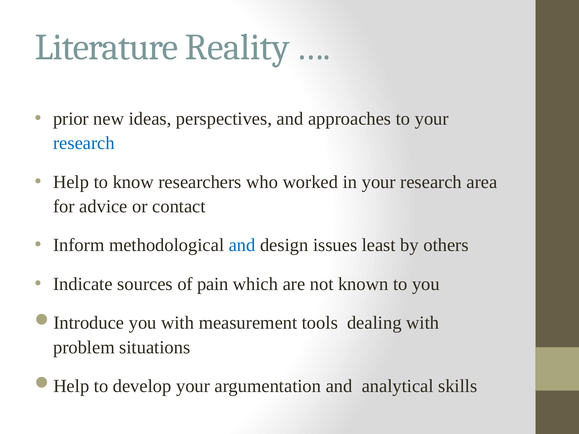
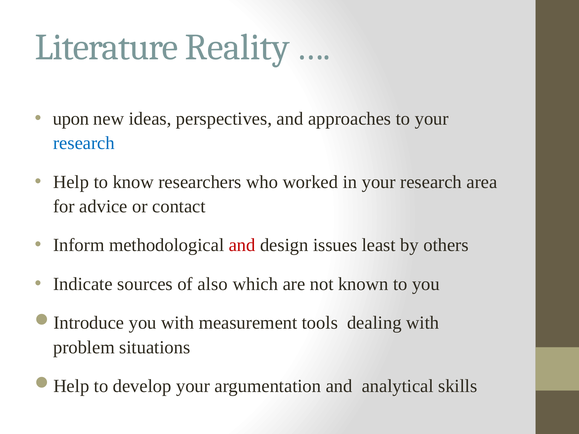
prior: prior -> upon (71, 119)
and colour: blue -> red (242, 245)
pain: pain -> also (213, 284)
